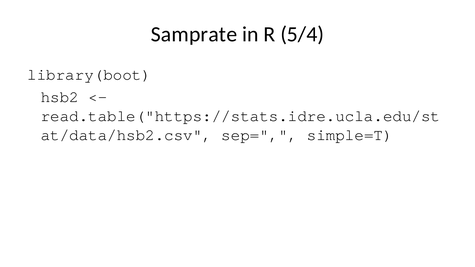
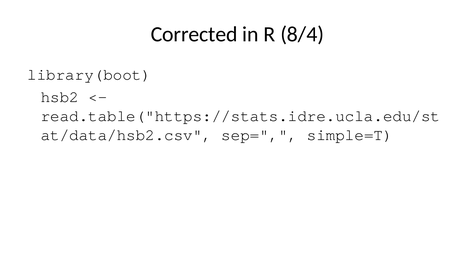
Samprate: Samprate -> Corrected (194, 34)
5/4: 5/4 -> 8/4 (302, 34)
